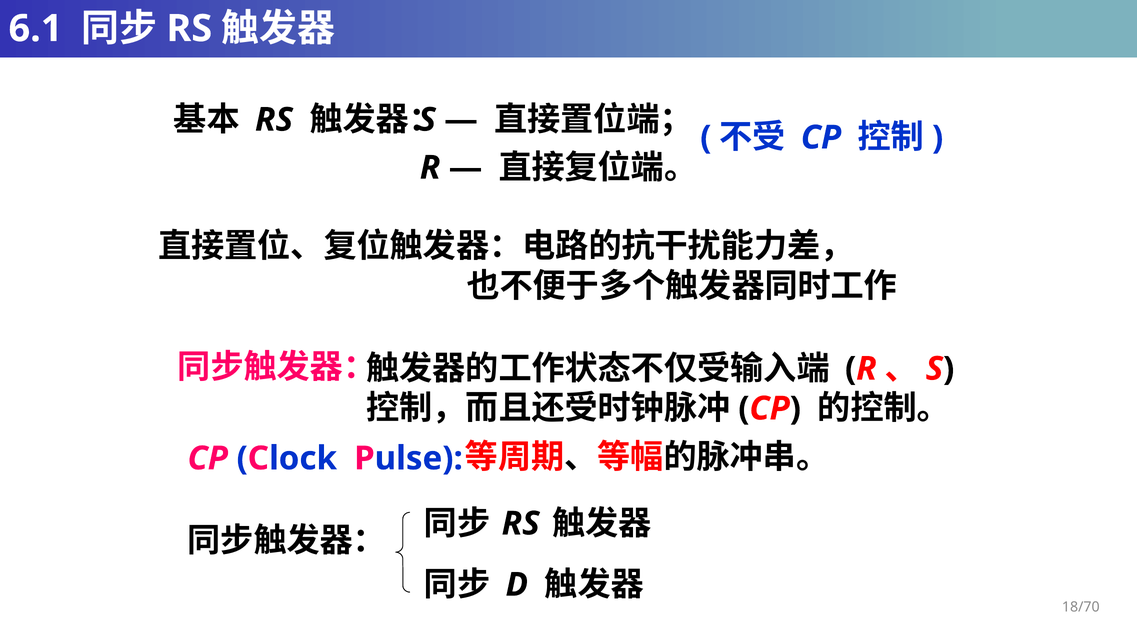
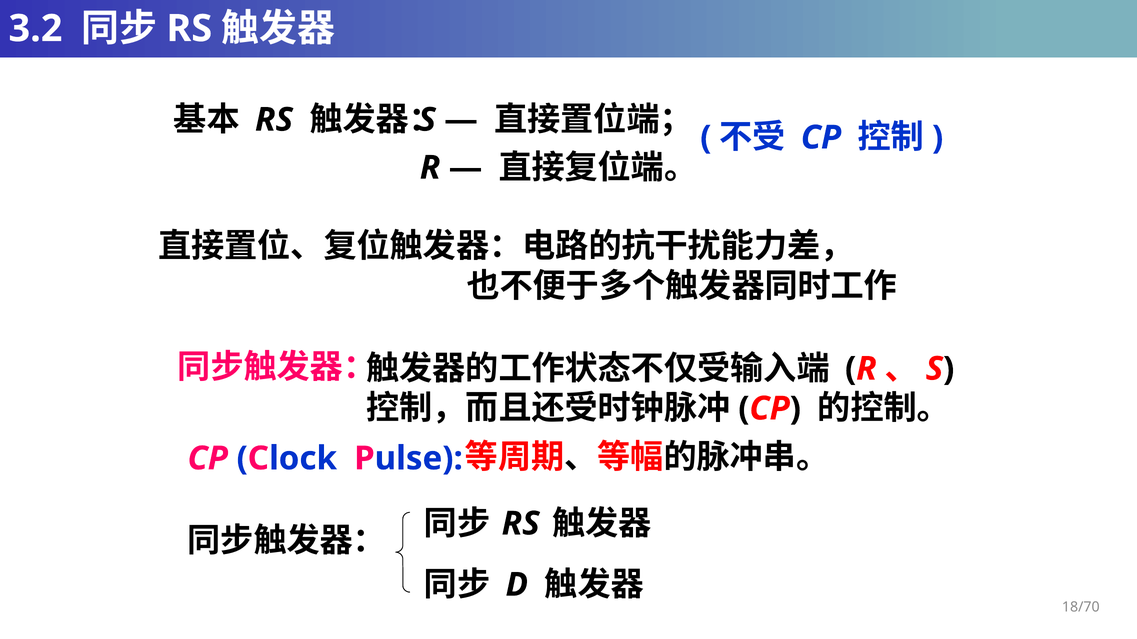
6.1: 6.1 -> 3.2 (36, 29)
